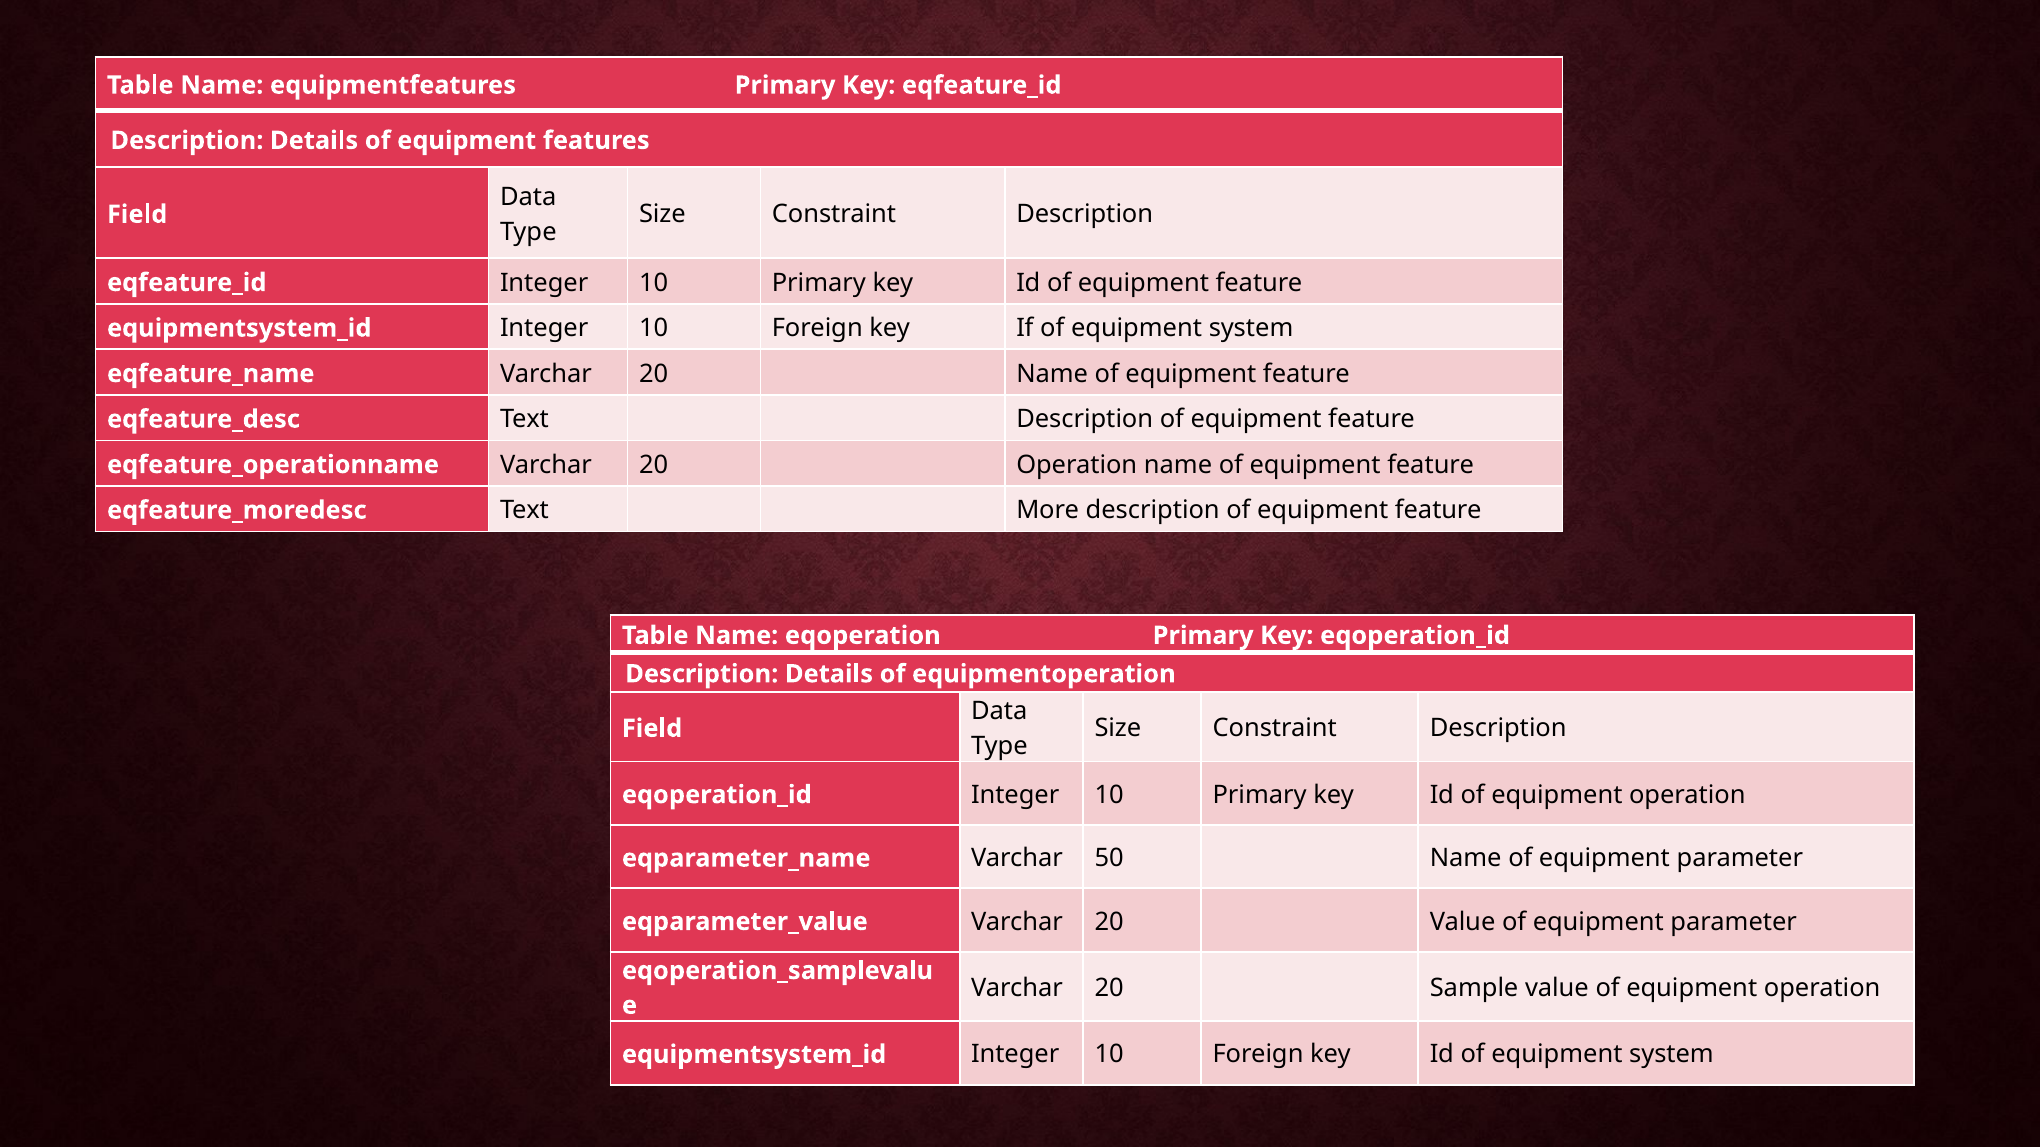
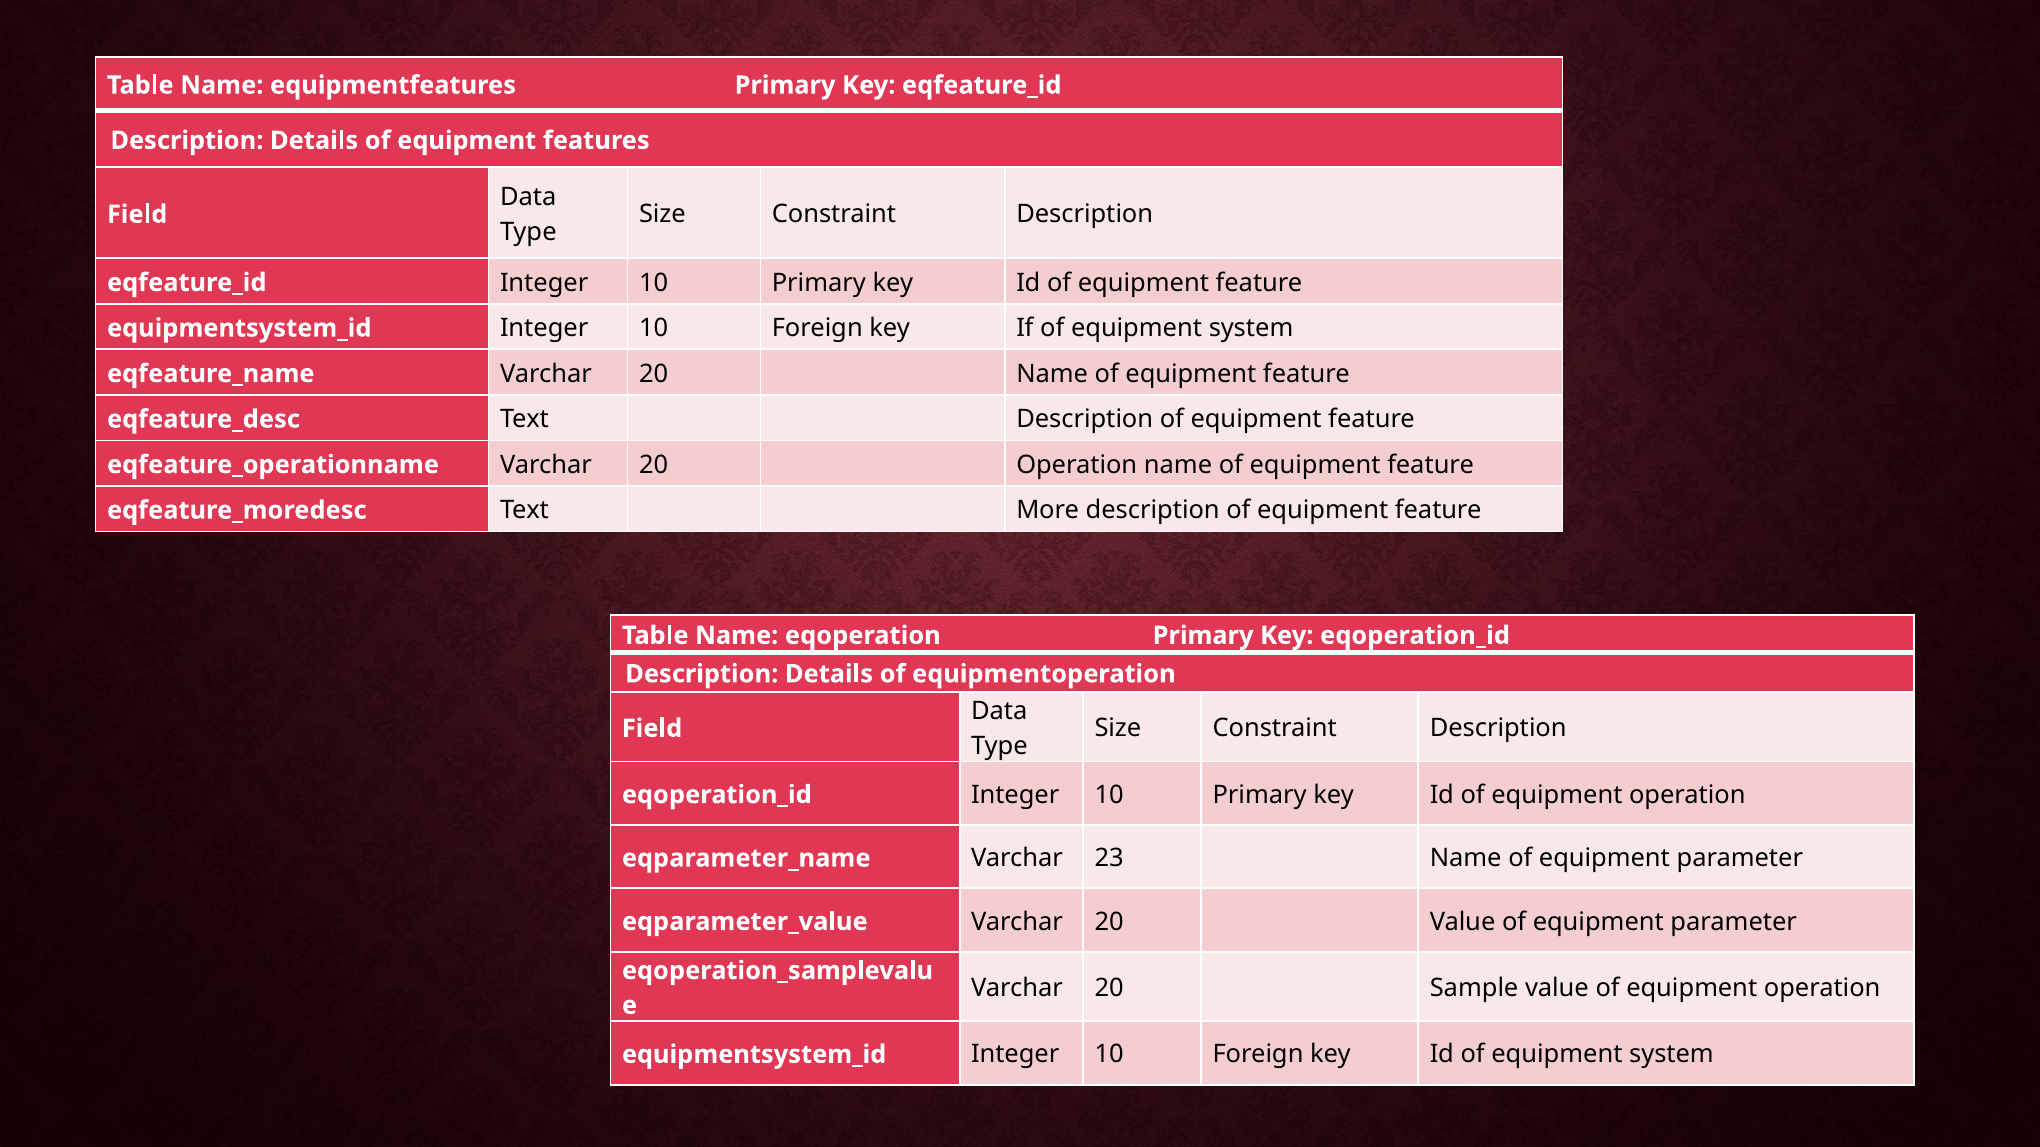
50: 50 -> 23 (1109, 859)
